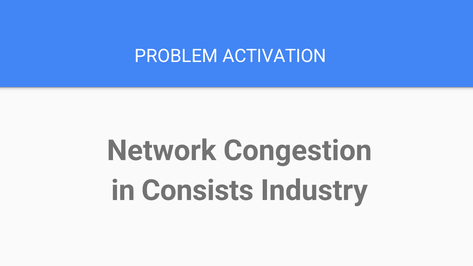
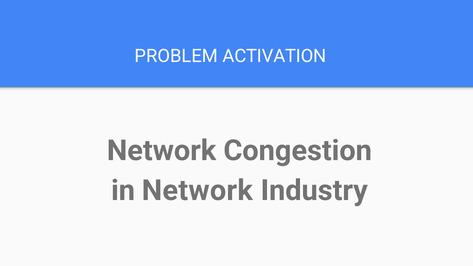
in Consists: Consists -> Network (197, 191)
